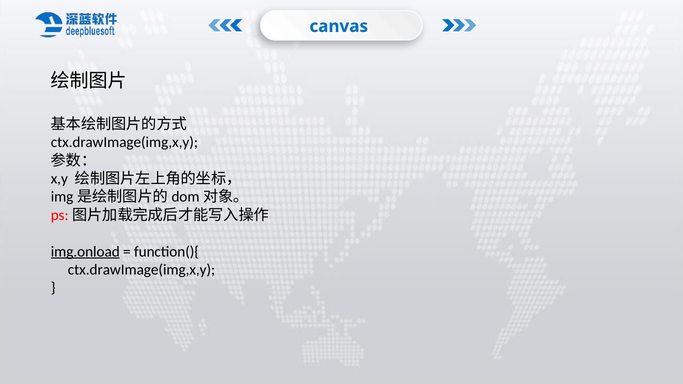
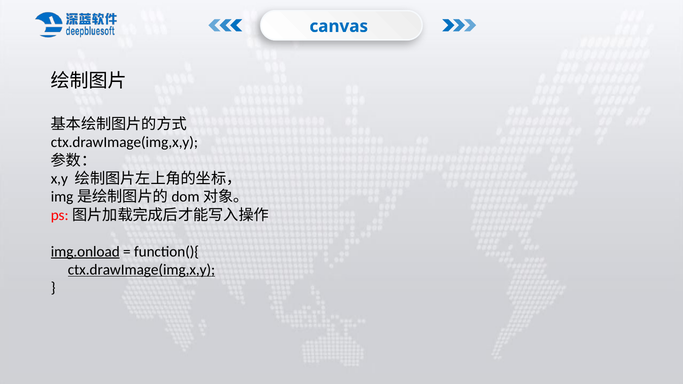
ctx.drawImage(img,x,y underline: none -> present (141, 270)
